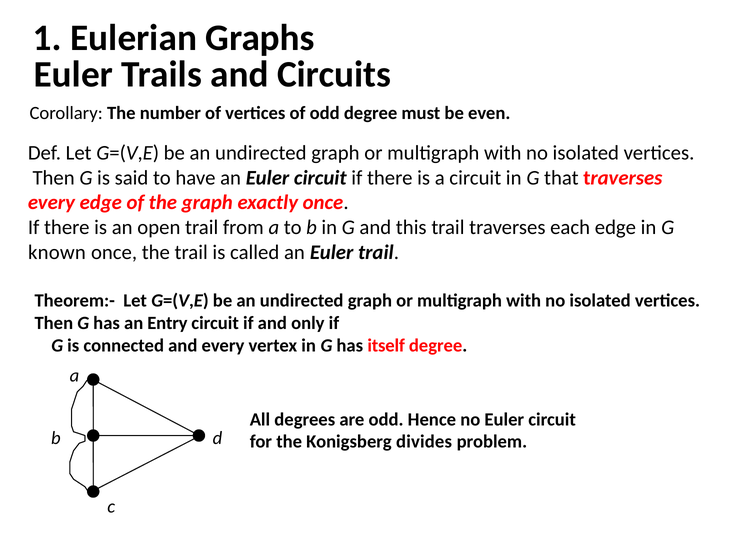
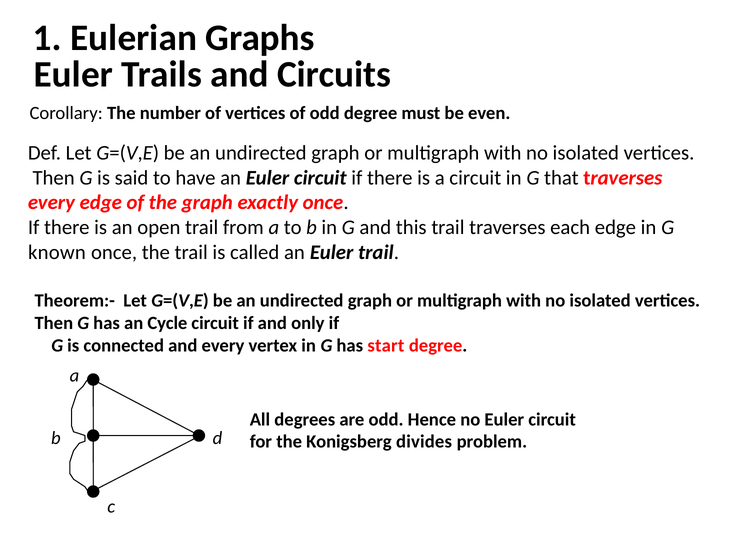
Entry: Entry -> Cycle (167, 323)
itself: itself -> start (386, 345)
